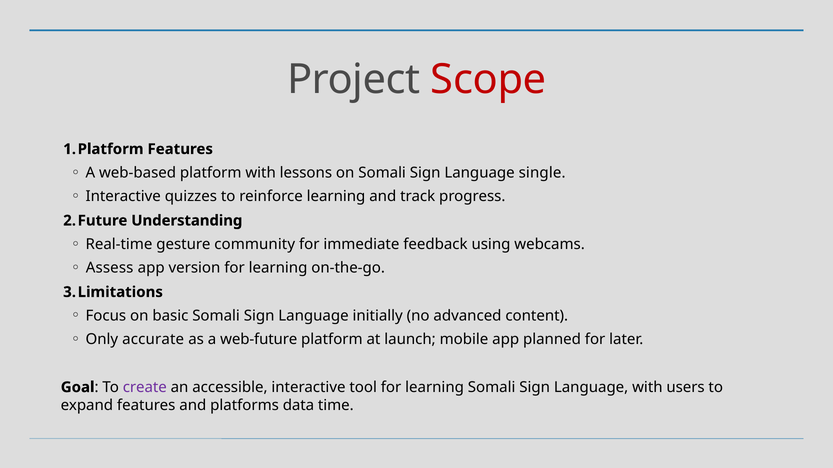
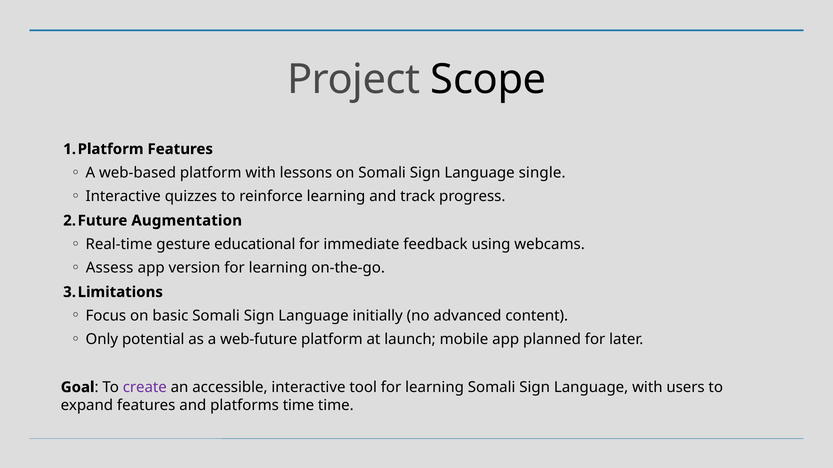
Scope colour: red -> black (488, 79)
Understanding: Understanding -> Augmentation (187, 221)
community: community -> educational (255, 245)
accurate: accurate -> potential (153, 340)
platforms data: data -> time (298, 406)
